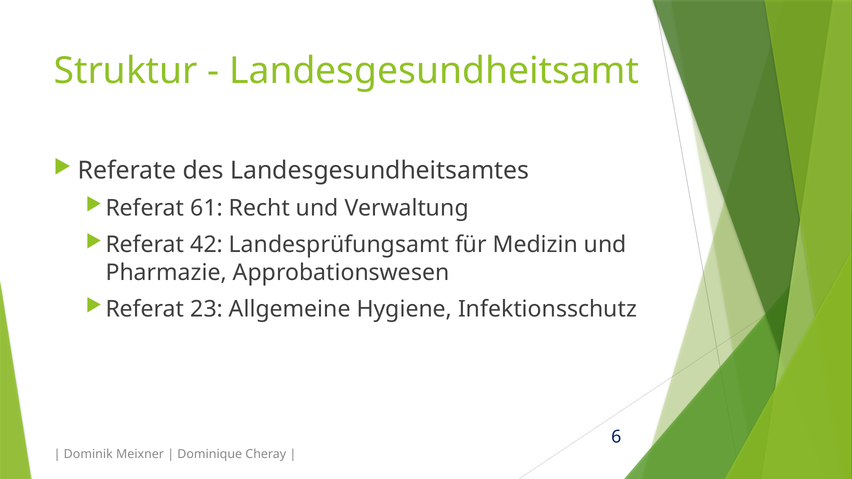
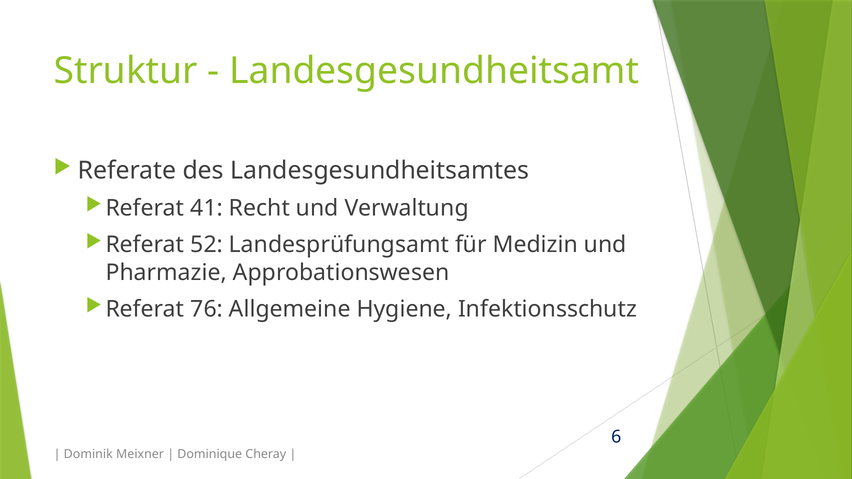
61: 61 -> 41 (207, 208)
42: 42 -> 52 (207, 245)
23: 23 -> 76 (207, 309)
